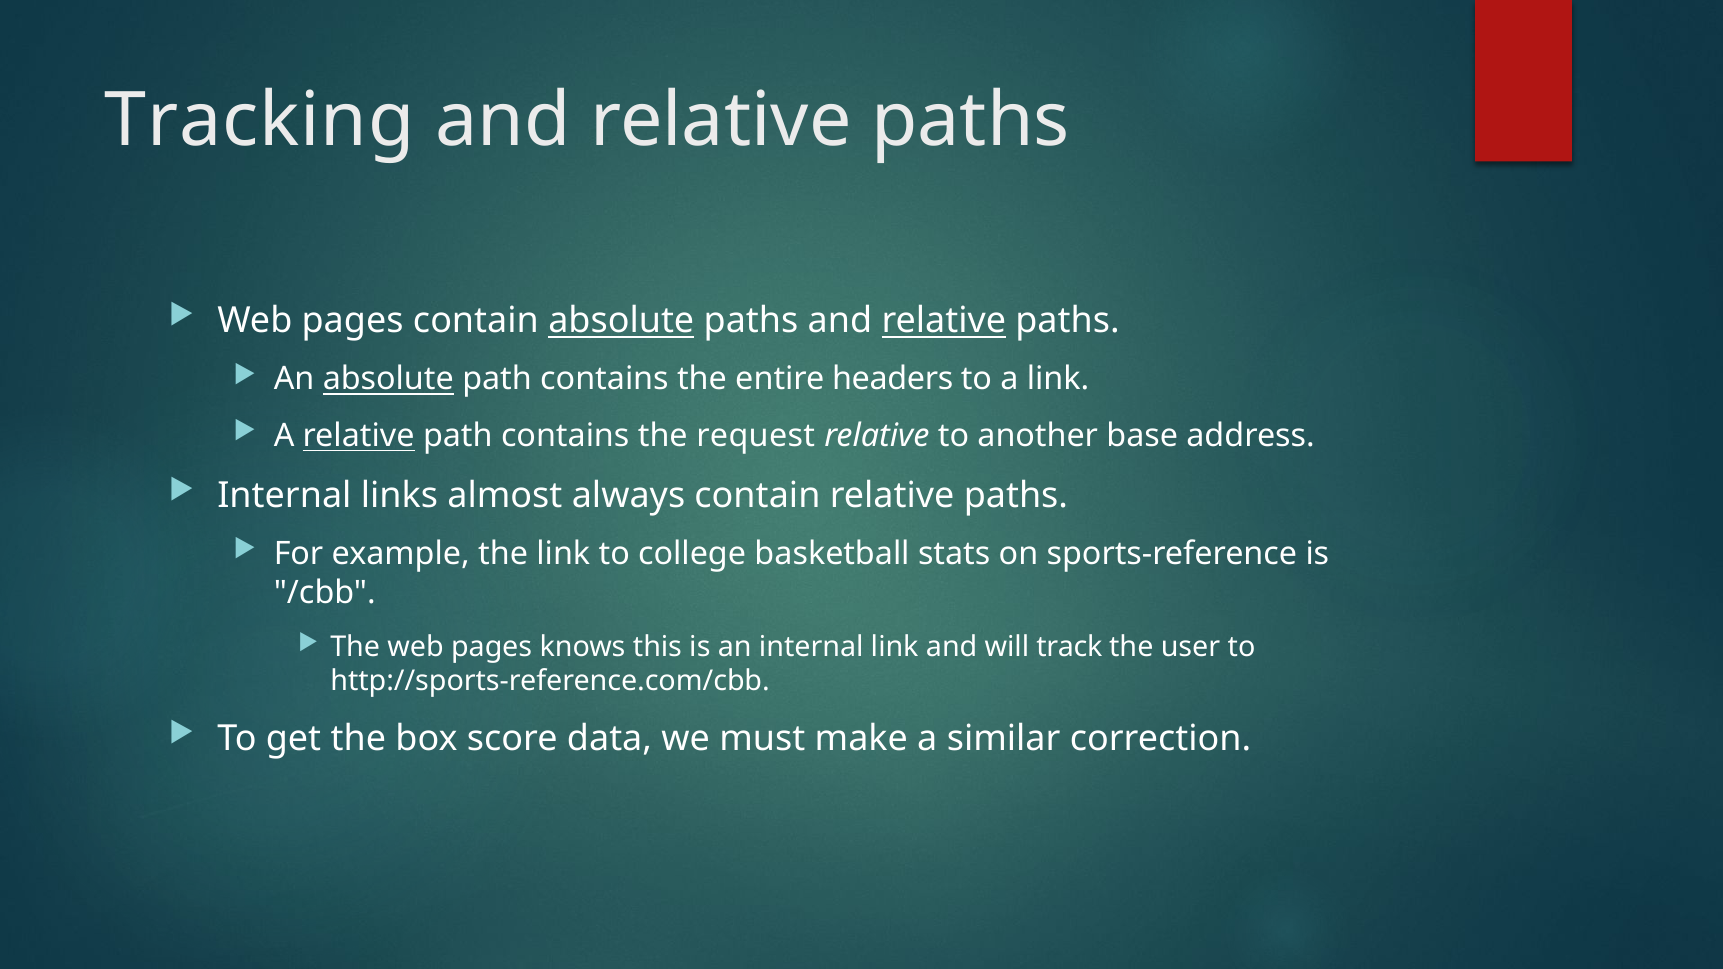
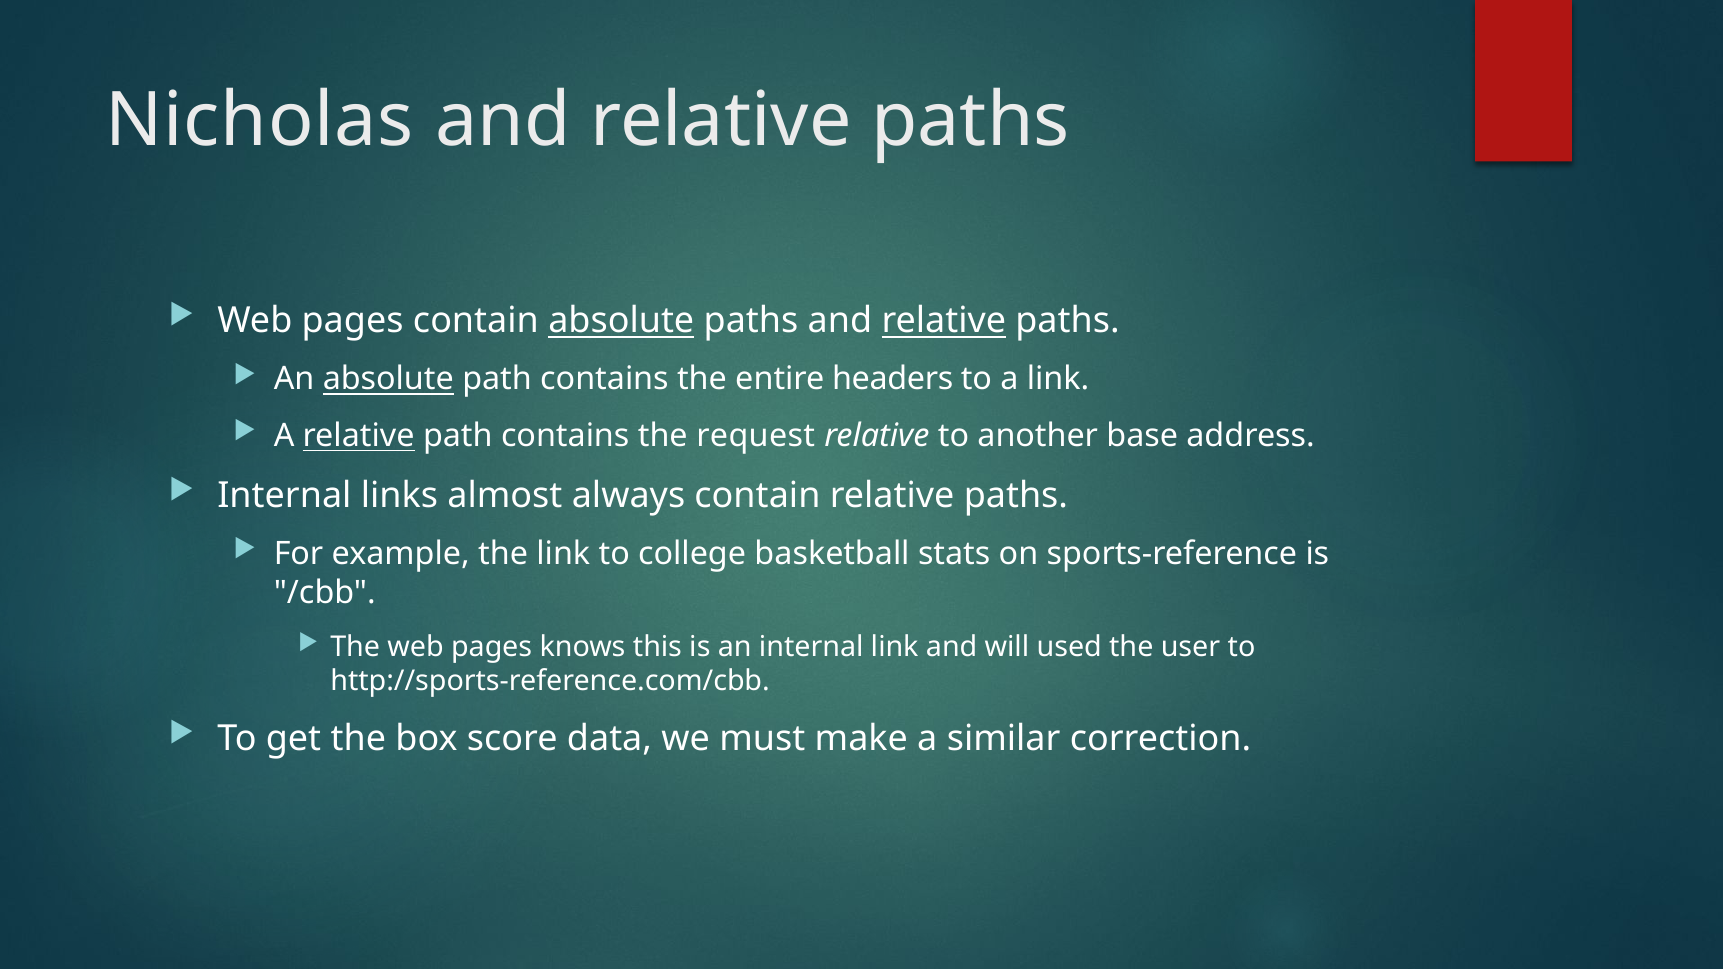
Tracking: Tracking -> Nicholas (260, 121)
track: track -> used (1069, 647)
